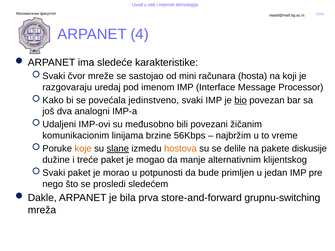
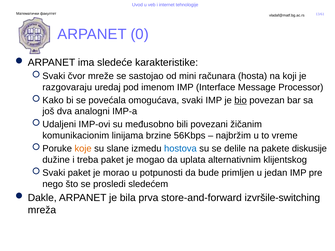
4: 4 -> 0 (140, 34)
jedinstveno: jedinstveno -> omogućava (154, 100)
slane underline: present -> none (118, 149)
hostova colour: orange -> blue (180, 149)
treće: treće -> treba (88, 160)
manje: manje -> uplata (193, 160)
grupnu-switching: grupnu-switching -> izvršile-switching (282, 198)
